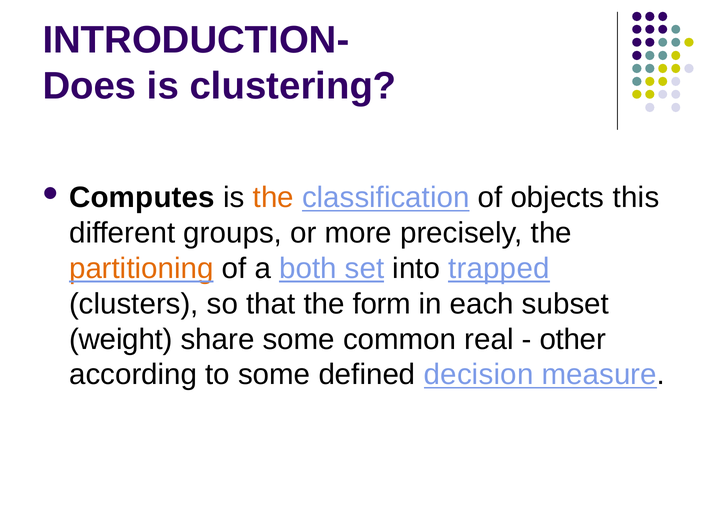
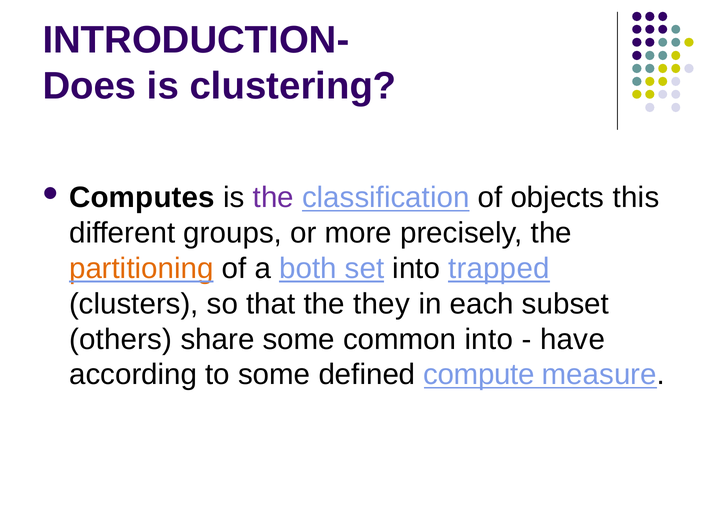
the colour: orange -> purple (273, 198)
form: form -> they (381, 304)
weight: weight -> others (121, 340)
common real: real -> into (489, 340)
other: other -> have (573, 340)
decision: decision -> compute (479, 375)
